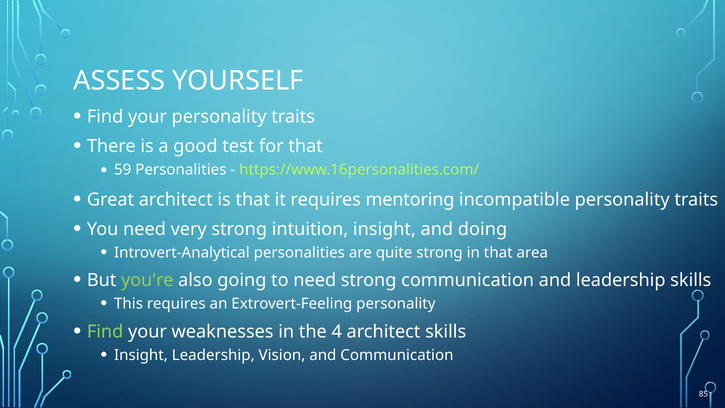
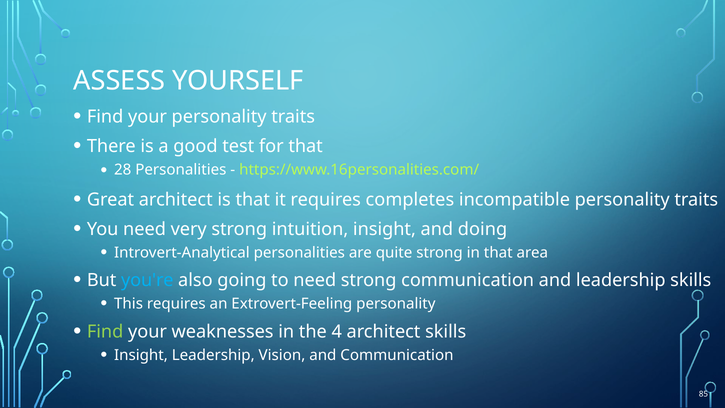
59: 59 -> 28 (123, 170)
mentoring: mentoring -> completes (410, 200)
you're colour: light green -> light blue (147, 280)
